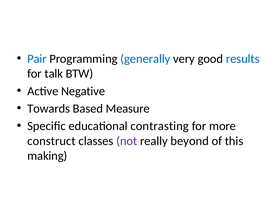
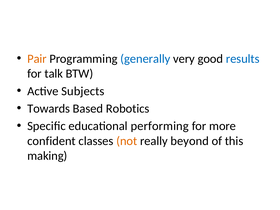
Pair colour: blue -> orange (37, 59)
Negative: Negative -> Subjects (83, 91)
Measure: Measure -> Robotics (128, 109)
contrasting: contrasting -> performing (160, 126)
construct: construct -> confident (52, 141)
not colour: purple -> orange (127, 141)
